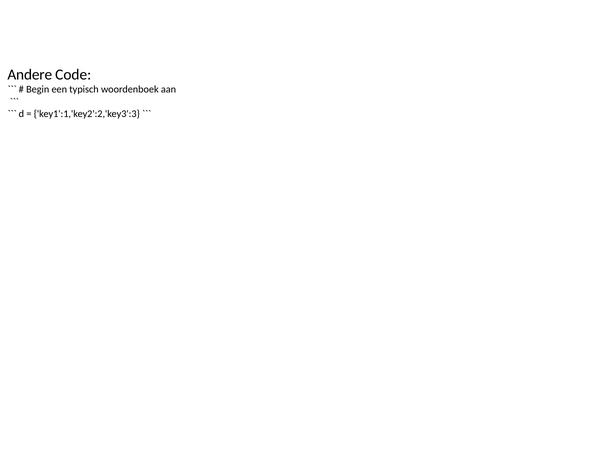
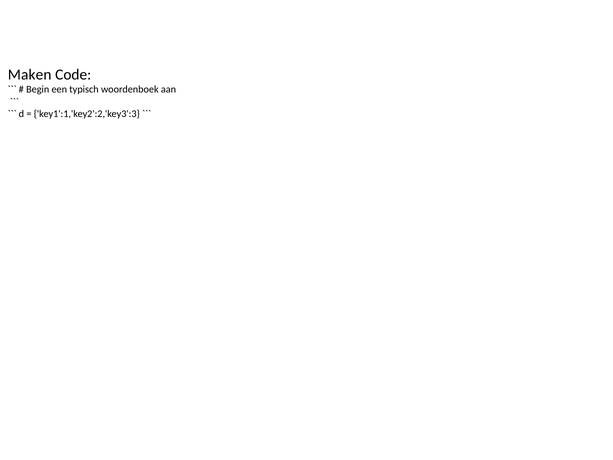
Andere: Andere -> Maken (30, 75)
